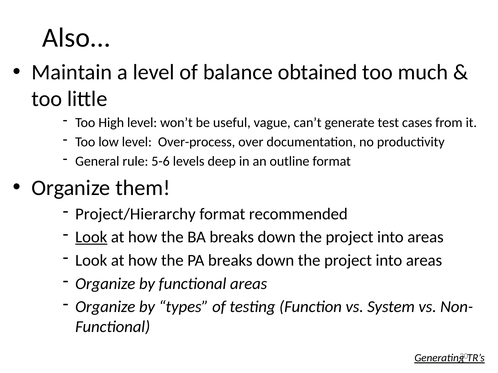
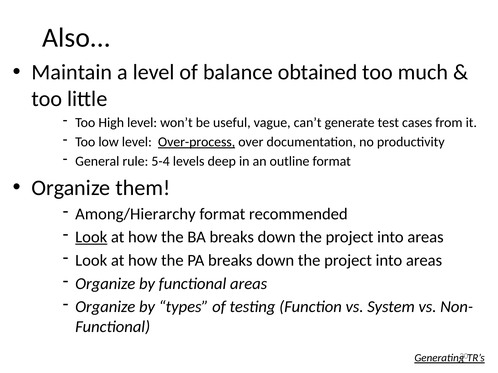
Over-process underline: none -> present (197, 142)
5-6: 5-6 -> 5-4 (161, 161)
Project/Hierarchy: Project/Hierarchy -> Among/Hierarchy (135, 214)
